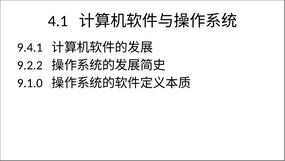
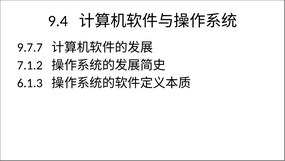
4.1: 4.1 -> 9.4 (58, 21)
9.4.1: 9.4.1 -> 9.7.7 (30, 47)
9.2.2: 9.2.2 -> 7.1.2 (30, 65)
9.1.0: 9.1.0 -> 6.1.3 (30, 83)
